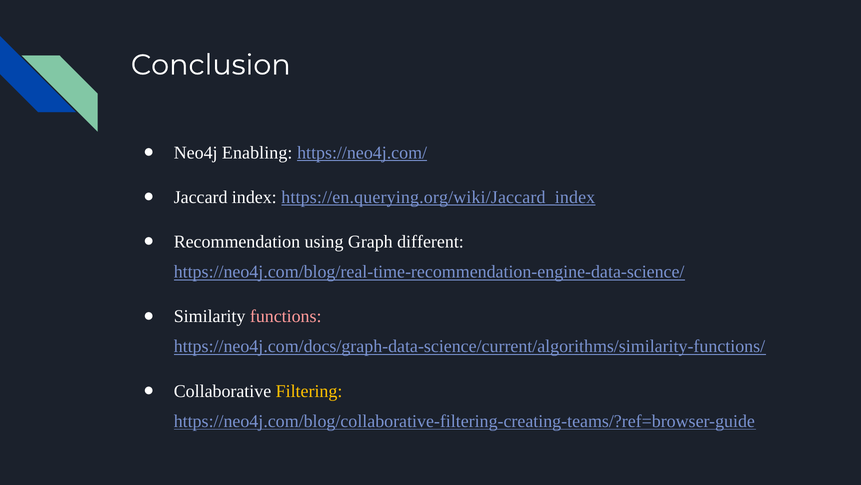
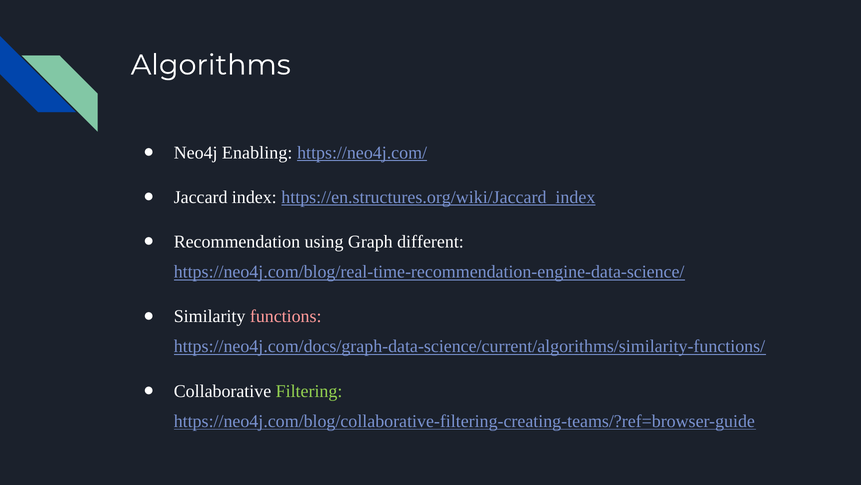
Conclusion: Conclusion -> Algorithms (211, 65)
https://en.querying.org/wiki/Jaccard_index: https://en.querying.org/wiki/Jaccard_index -> https://en.structures.org/wiki/Jaccard_index (438, 197)
Filtering colour: yellow -> light green (309, 391)
